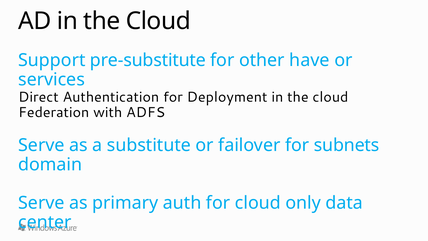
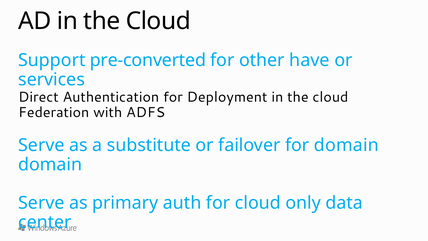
pre-substitute: pre-substitute -> pre-converted (148, 60)
for subnets: subnets -> domain (346, 145)
